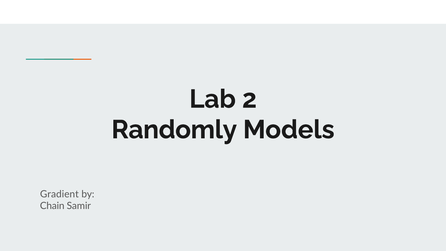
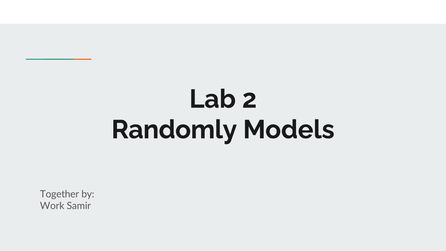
Gradient: Gradient -> Together (60, 194)
Chain: Chain -> Work (52, 206)
